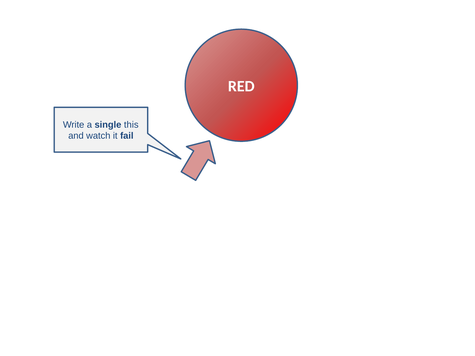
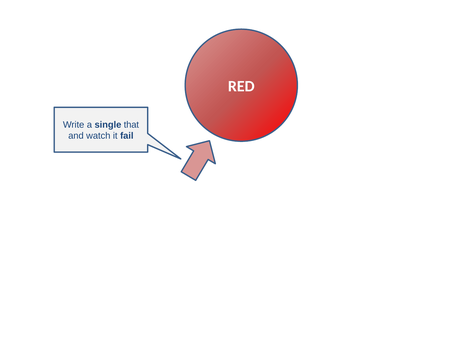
this: this -> that (131, 125)
